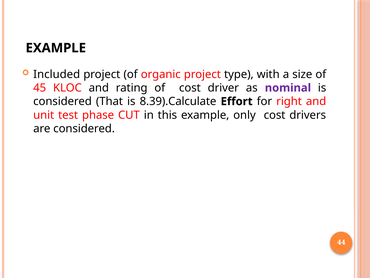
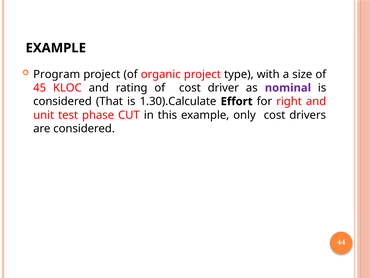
Included: Included -> Program (57, 74)
8.39).Calculate: 8.39).Calculate -> 1.30).Calculate (178, 101)
